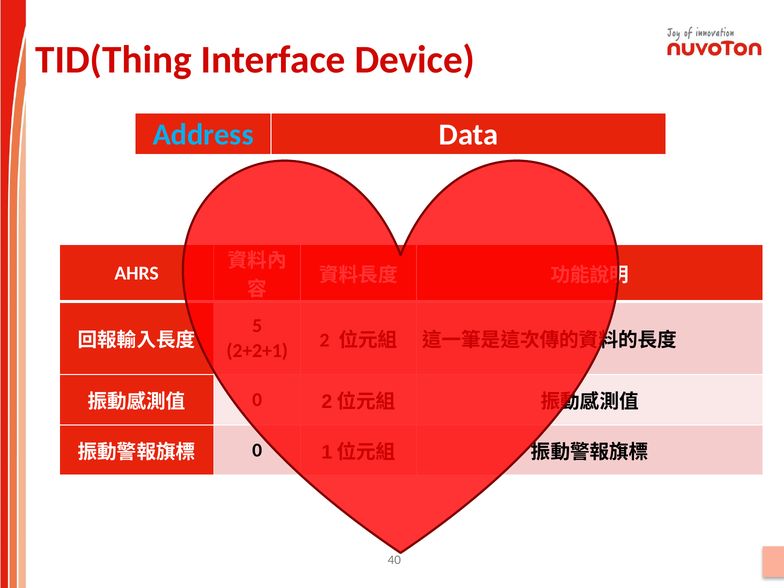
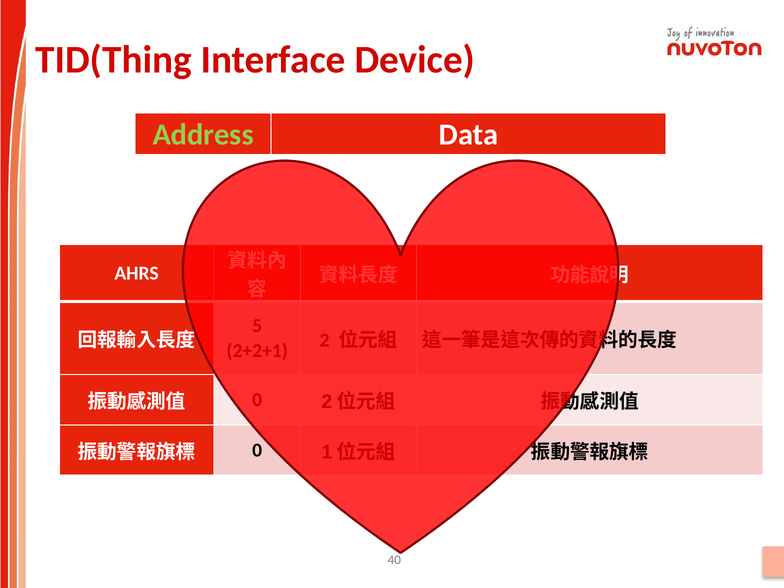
Address colour: light blue -> light green (203, 135)
